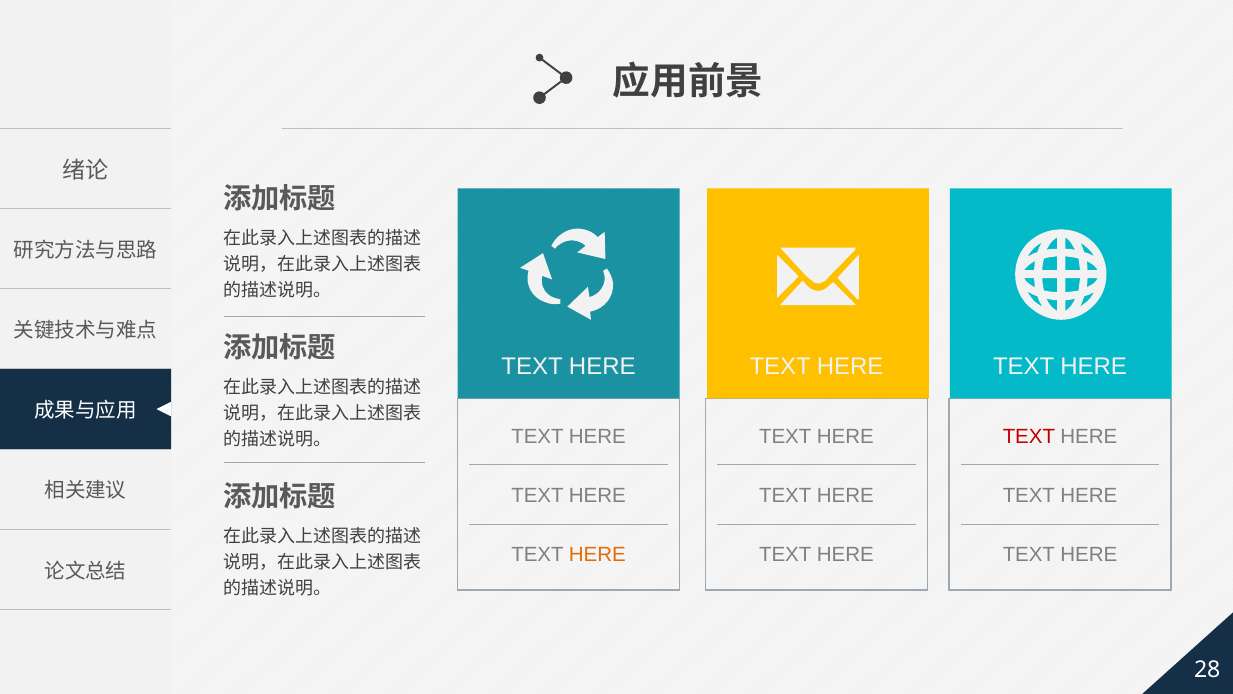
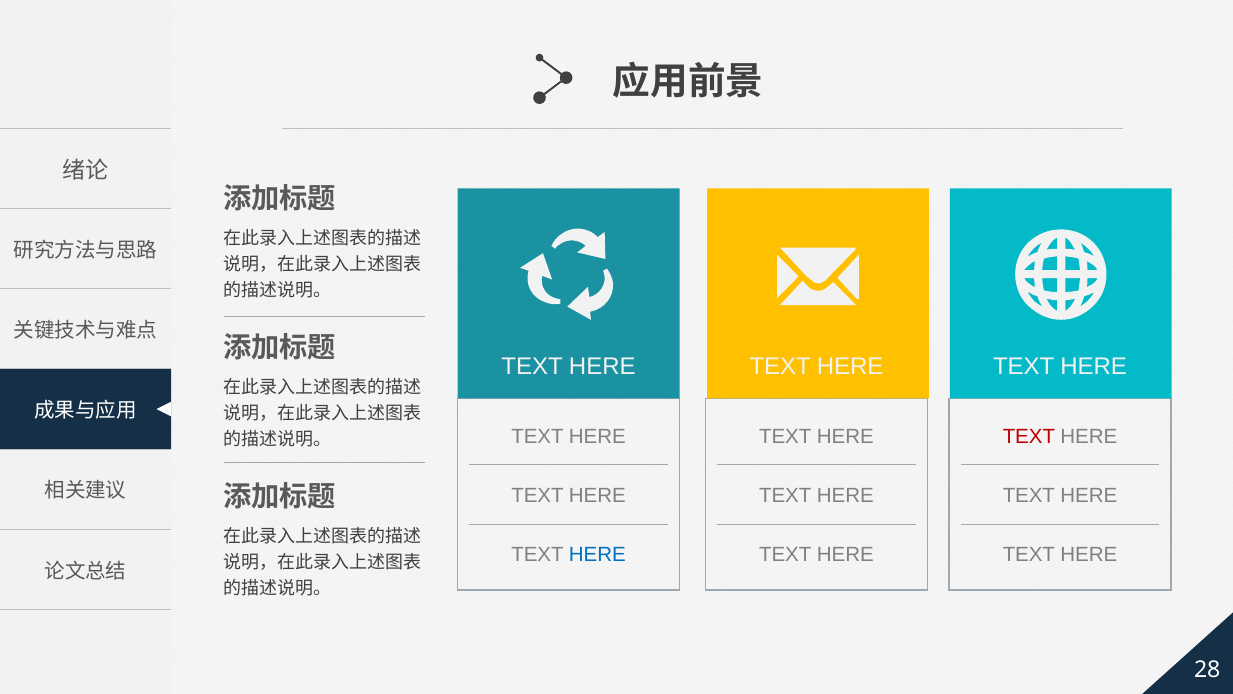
HERE colour: orange -> blue (597, 554)
